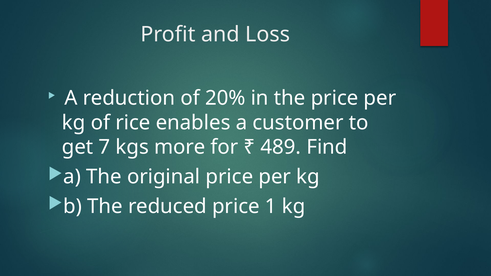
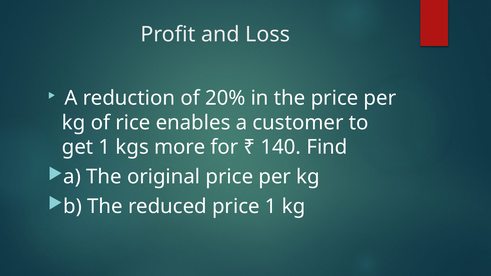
get 7: 7 -> 1 (105, 147)
489: 489 -> 140 (281, 147)
